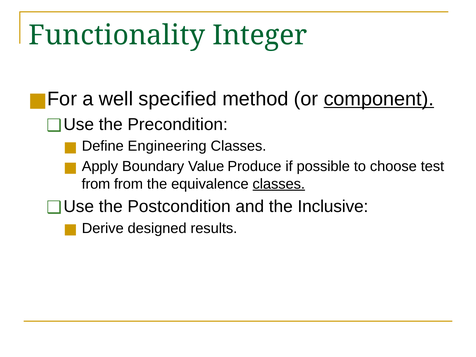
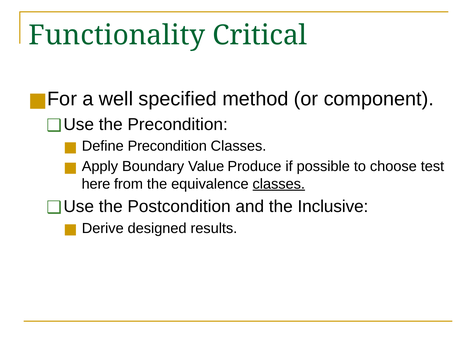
Integer: Integer -> Critical (260, 35)
component underline: present -> none (379, 99)
Define Engineering: Engineering -> Precondition (167, 146)
from: from -> here (96, 184)
